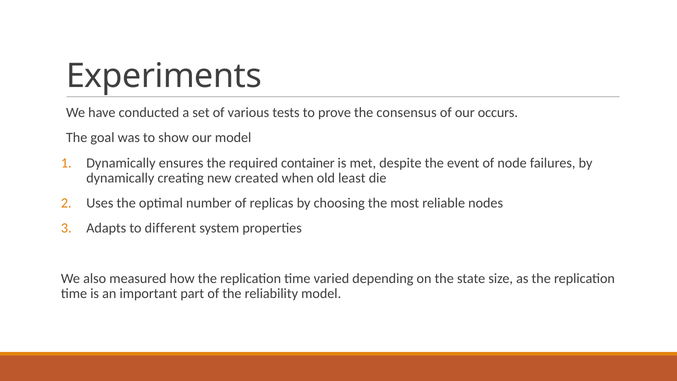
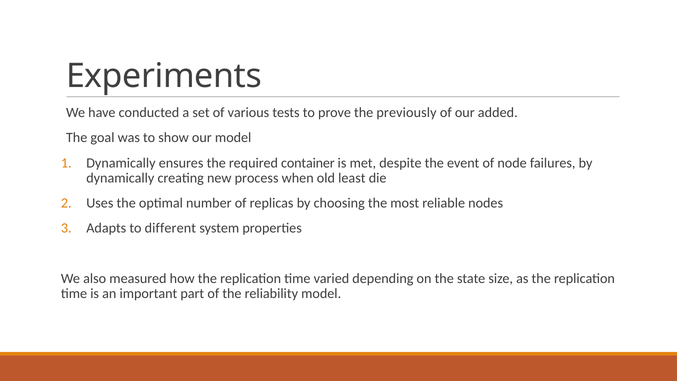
consensus: consensus -> previously (407, 113)
occurs: occurs -> added (498, 113)
created: created -> process (257, 178)
